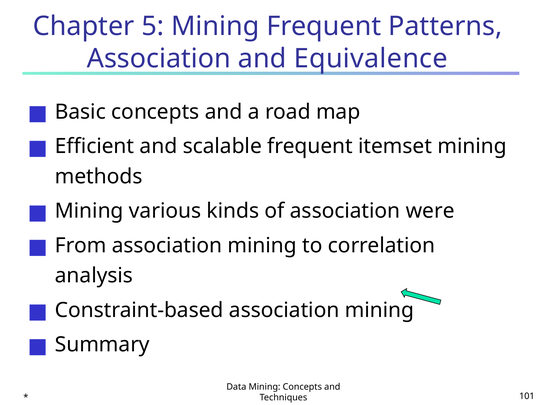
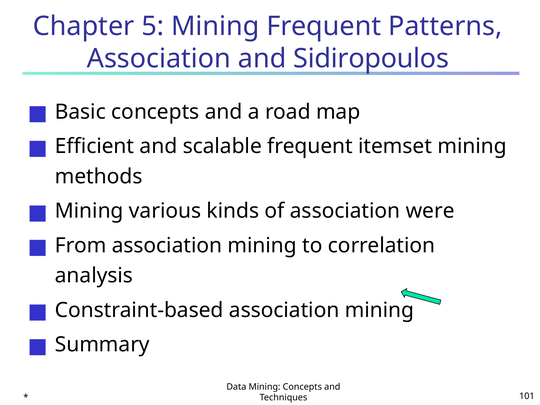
Equivalence: Equivalence -> Sidiropoulos (371, 59)
